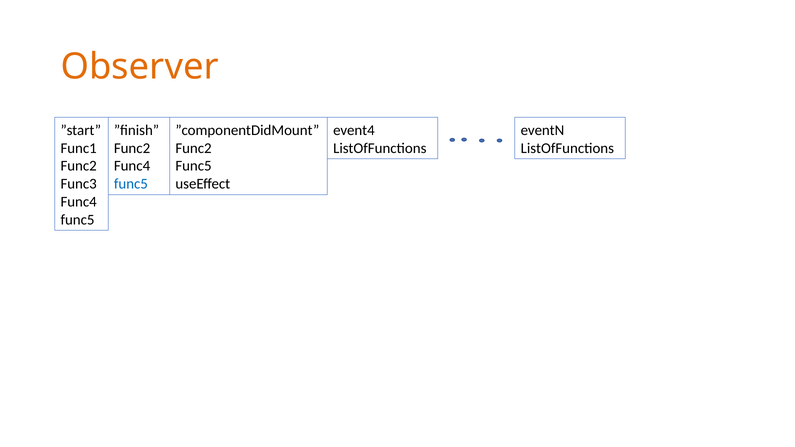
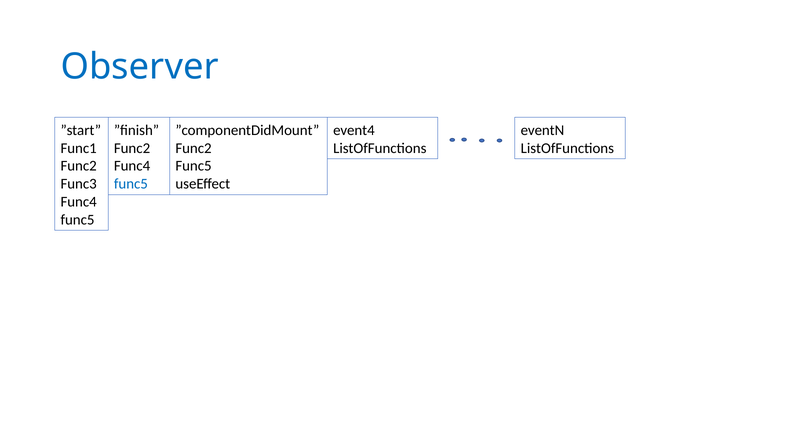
Observer colour: orange -> blue (140, 67)
